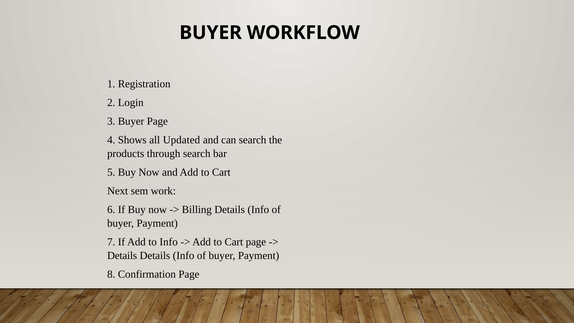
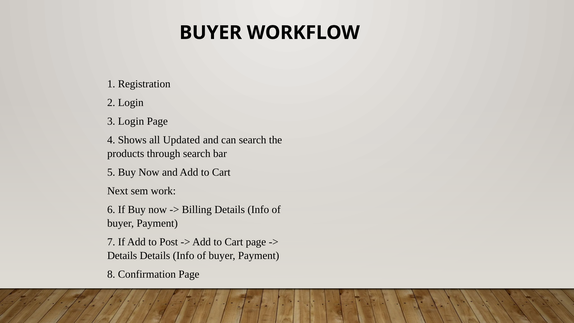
3 Buyer: Buyer -> Login (131, 121)
to Info: Info -> Post (169, 242)
